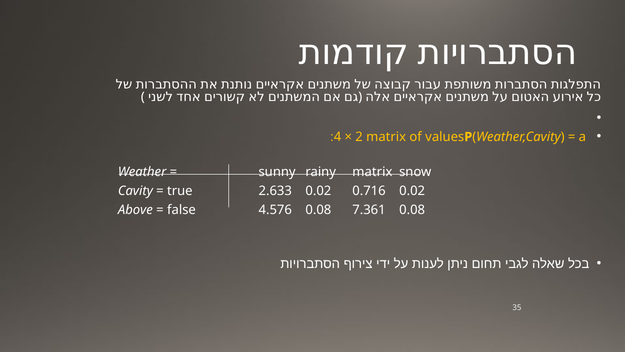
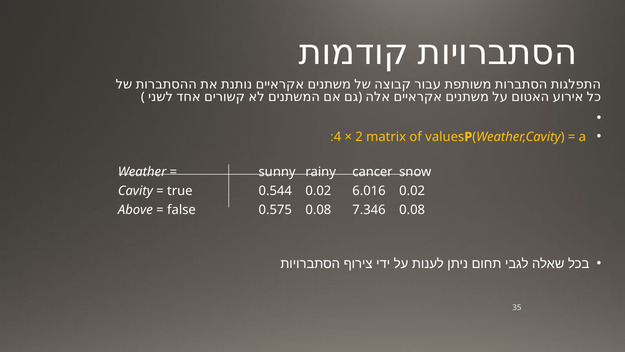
rainy matrix: matrix -> cancer (372, 172)
2.633: 2.633 -> 0.544 (275, 191)
0.716: 0.716 -> 6.016 (369, 191)
4.576: 4.576 -> 0.575 (275, 210)
7.361: 7.361 -> 7.346 (369, 210)
